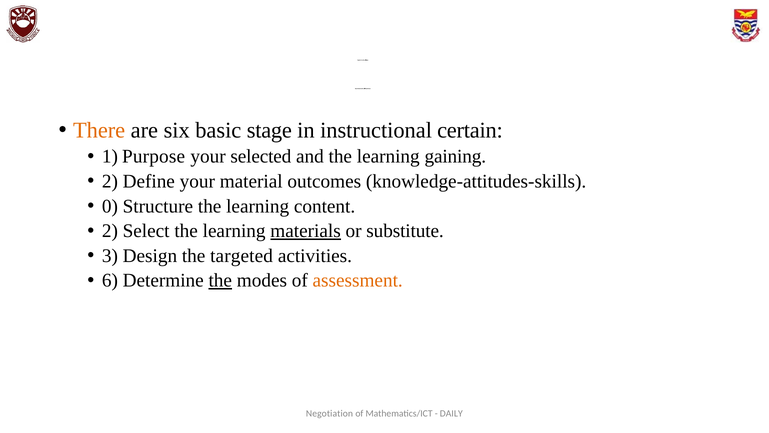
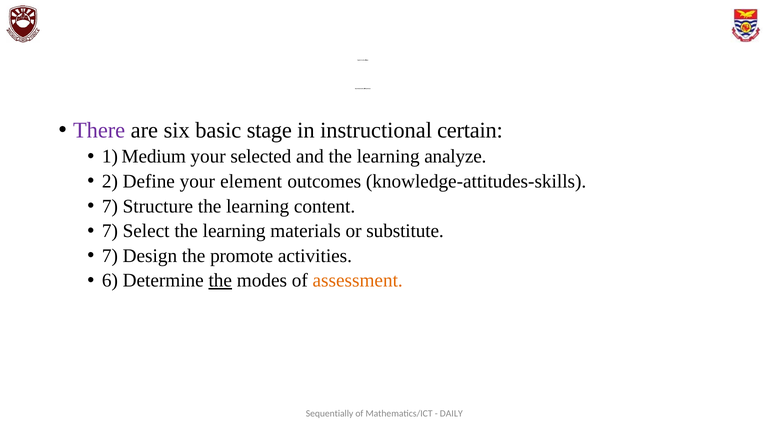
There colour: orange -> purple (99, 130)
Purpose: Purpose -> Medium (154, 156)
gaining: gaining -> analyze (455, 156)
material: material -> element (251, 181)
0: 0 -> 7 (110, 206)
2: 2 -> 7 (110, 231)
materials underline: present -> none (306, 231)
3: 3 -> 7 (110, 255)
targeted: targeted -> promote (242, 255)
Negotiation: Negotiation -> Sequentially (330, 413)
